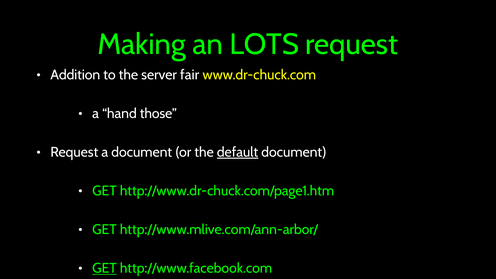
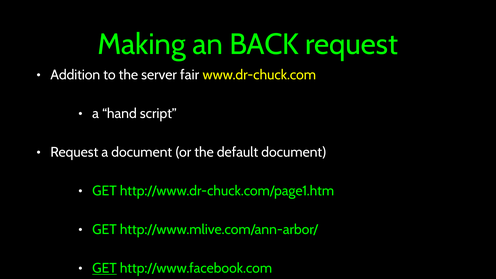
LOTS: LOTS -> BACK (264, 44)
those: those -> script (158, 114)
default underline: present -> none (238, 152)
